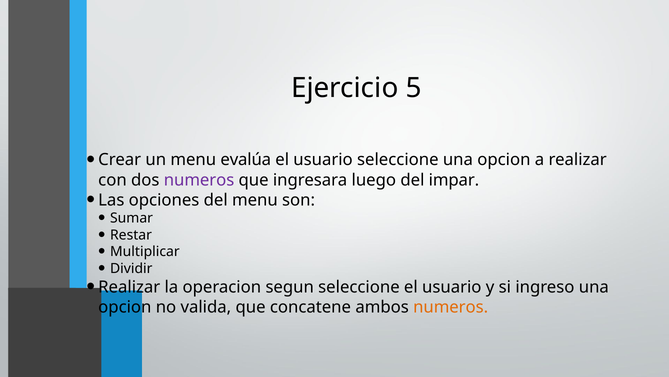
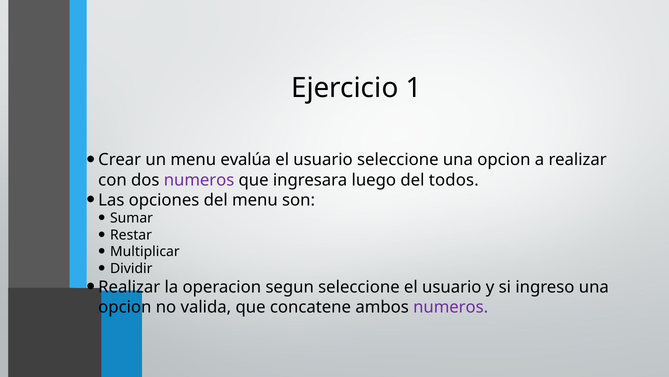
5: 5 -> 1 (414, 88)
impar: impar -> todos (454, 180)
numeros colour: orange -> purple (451, 307)
